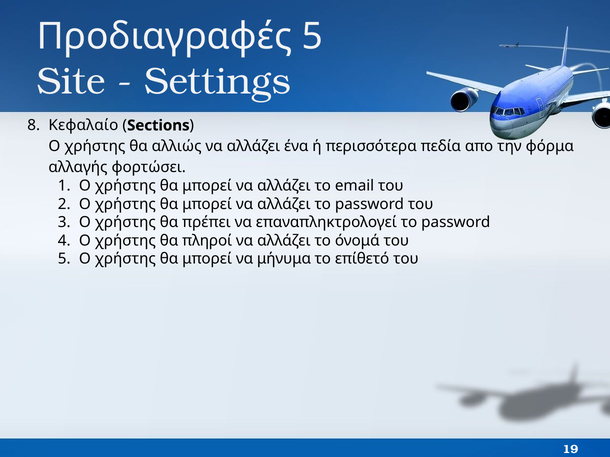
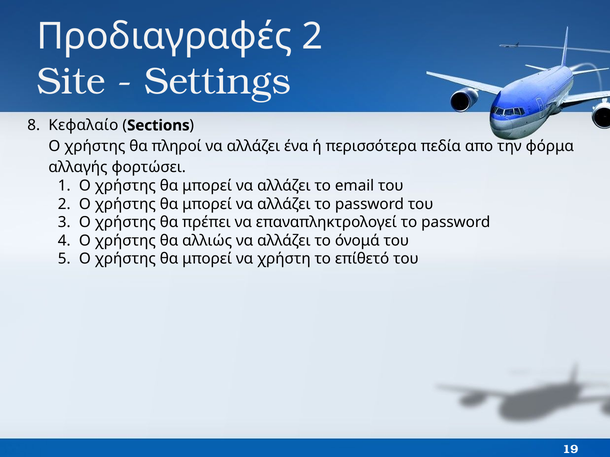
Προδιαγραφές 5: 5 -> 2 (313, 37)
αλλιώς: αλλιώς -> πληροί (177, 147)
πληροί: πληροί -> αλλιώς (207, 241)
μήνυμα: μήνυμα -> χρήστη (284, 259)
